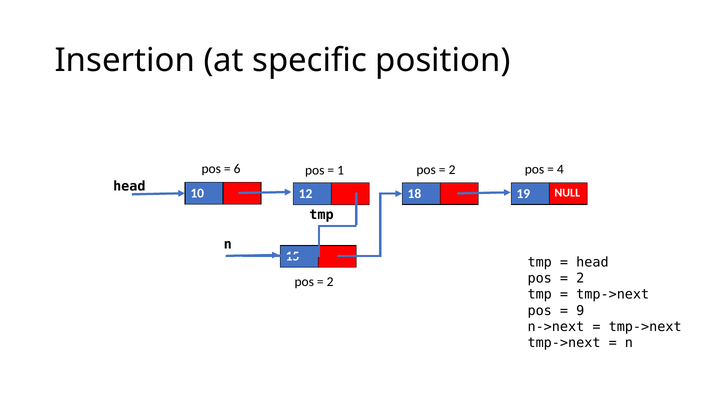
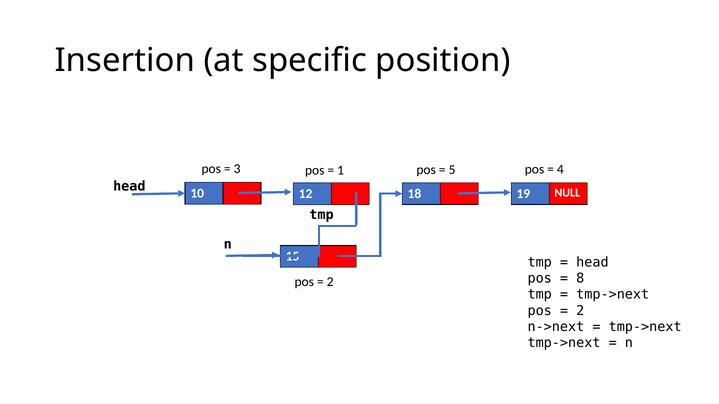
6: 6 -> 3 (237, 169)
2: 2 -> 5 (452, 170)
2: 2 -> 8 (580, 279)
9: 9 -> 2 (580, 311)
